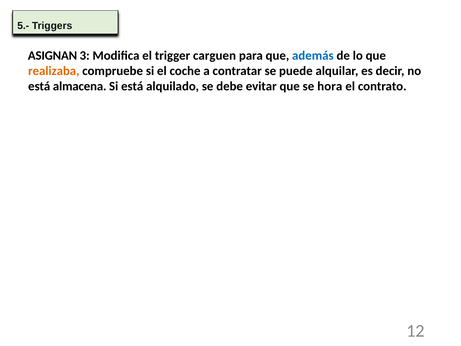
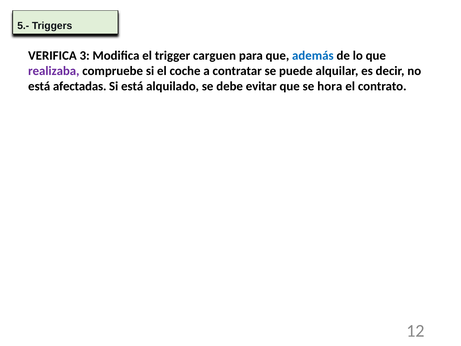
ASIGNAN: ASIGNAN -> VERIFICA (52, 56)
realizaba colour: orange -> purple (54, 71)
almacena: almacena -> afectadas (80, 86)
